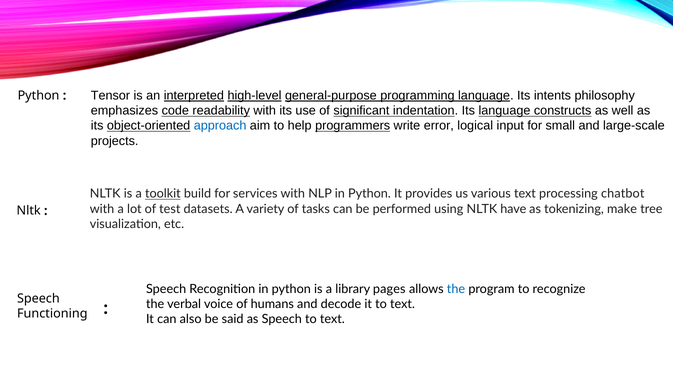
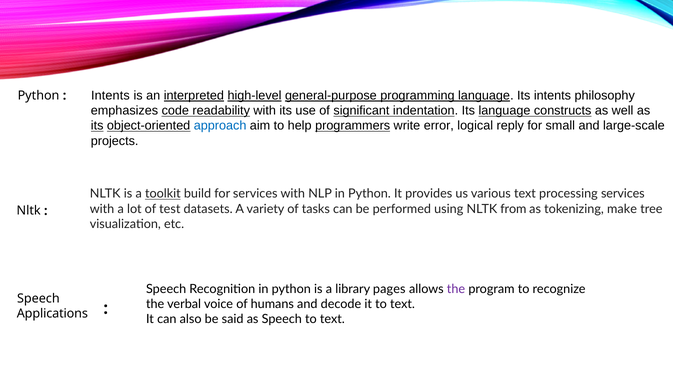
Tensor: Tensor -> Intents (110, 95)
its underline: none -> present (97, 126)
input: input -> reply (510, 126)
processing chatbot: chatbot -> services (623, 194)
have: have -> from (513, 209)
the colour: blue -> purple (456, 289)
Functioning: Functioning -> Applications (52, 313)
